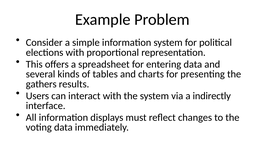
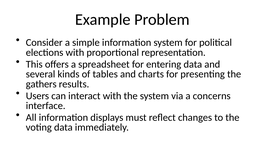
indirectly: indirectly -> concerns (212, 96)
